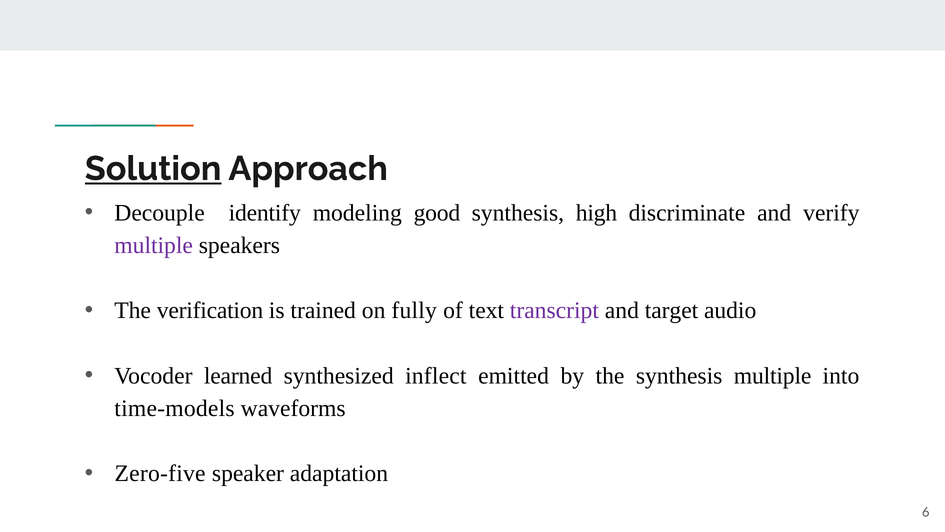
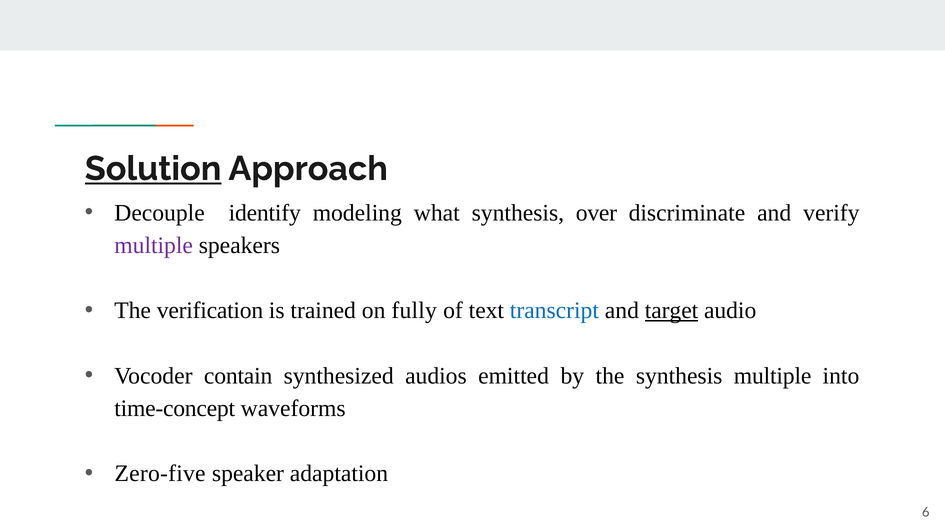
good: good -> what (437, 213)
high: high -> over (596, 213)
transcript colour: purple -> blue (554, 310)
target underline: none -> present (671, 310)
learned: learned -> contain (238, 375)
inflect: inflect -> audios (436, 375)
time-models: time-models -> time-concept (175, 408)
